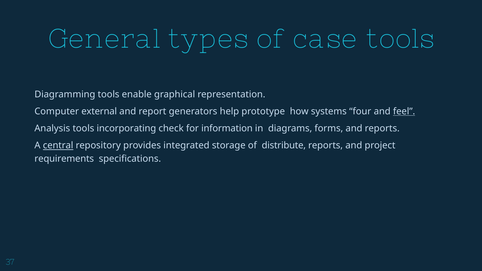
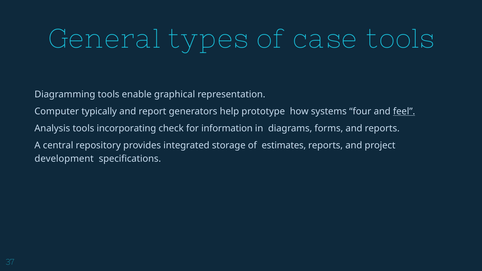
external: external -> typically (99, 112)
central underline: present -> none (58, 146)
distribute: distribute -> estimates (284, 146)
requirements: requirements -> development (64, 159)
